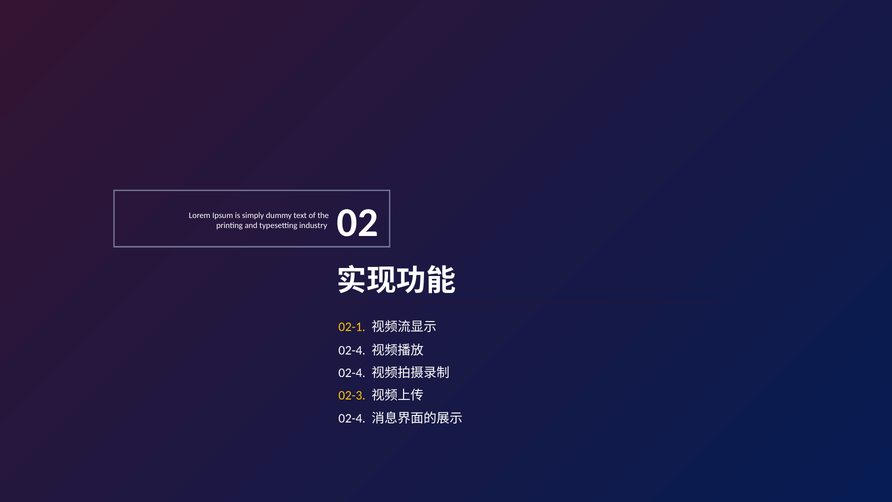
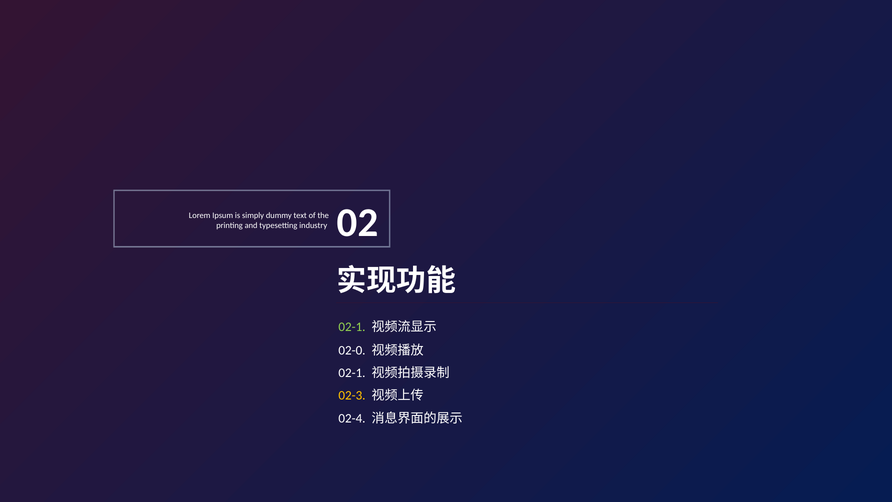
02-1 colour: yellow -> light green (352, 327)
02-4: 02-4 -> 02-0 (352, 350)
02-4: 02-4 -> 02-1 (352, 373)
